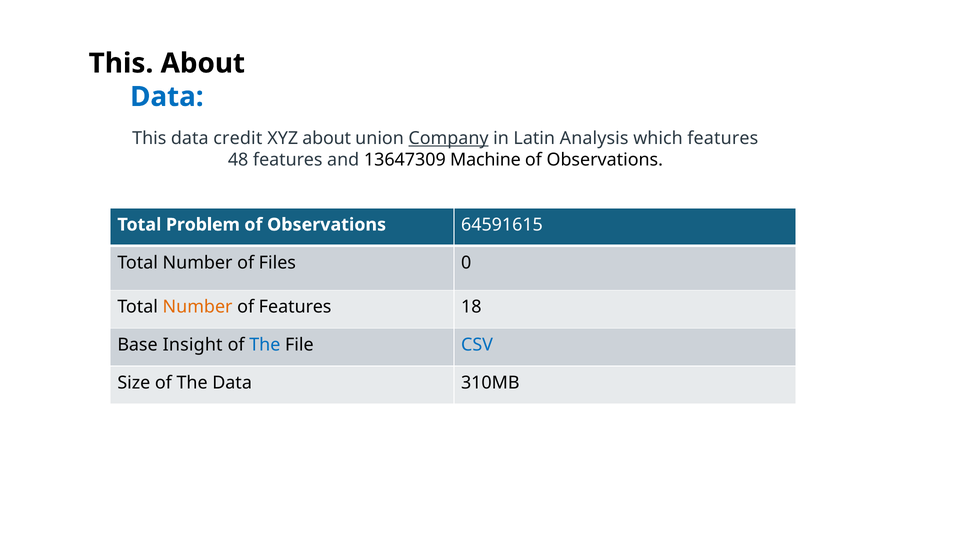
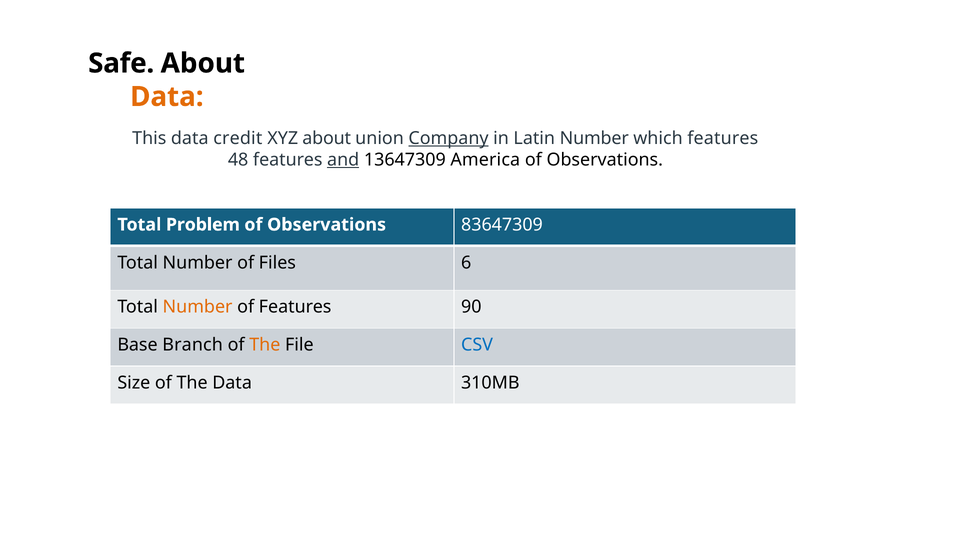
This: This -> Safe (121, 63)
Data colour: blue -> orange (167, 97)
Latin Analysis: Analysis -> Number (594, 138)
and underline: none -> present (343, 160)
Machine: Machine -> America (485, 160)
64591615: 64591615 -> 83647309 (502, 225)
0: 0 -> 6 (466, 263)
18: 18 -> 90 (471, 307)
Insight: Insight -> Branch (193, 345)
The colour: blue -> orange (265, 345)
